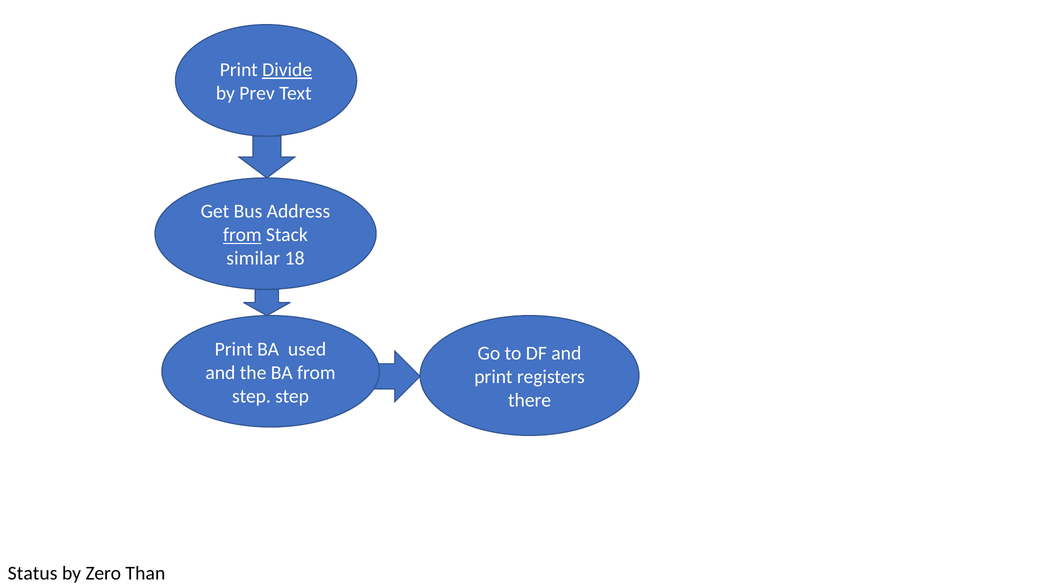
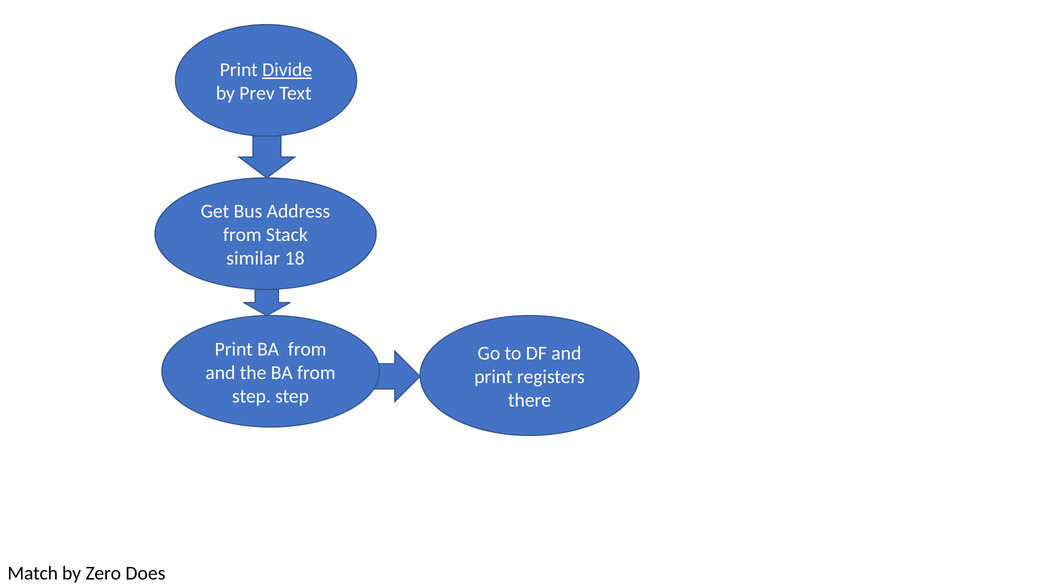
from underline: present -> none (242, 235)
Print BA used: used -> from (307, 349)
Status: Status -> Match (33, 574)
Than: Than -> Does (145, 574)
